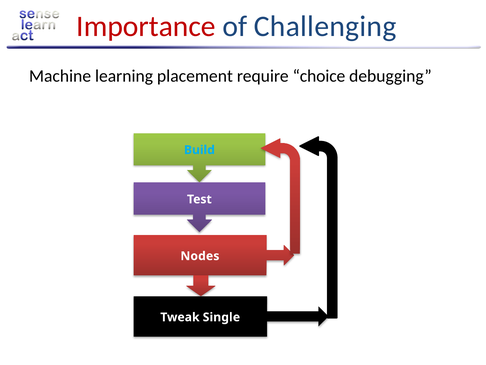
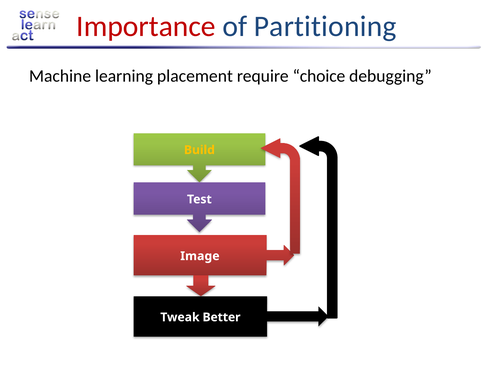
Challenging: Challenging -> Partitioning (325, 26)
Build colour: light blue -> yellow (199, 150)
Nodes: Nodes -> Image (200, 256)
Single: Single -> Better (222, 317)
